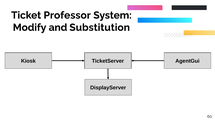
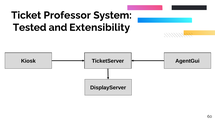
Modify: Modify -> Tested (30, 27)
Substitution: Substitution -> Extensibility (100, 27)
